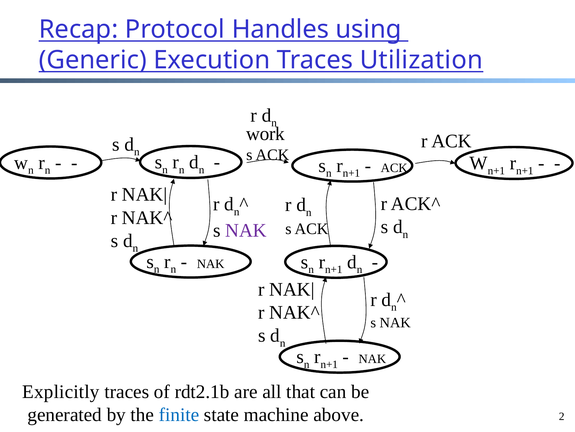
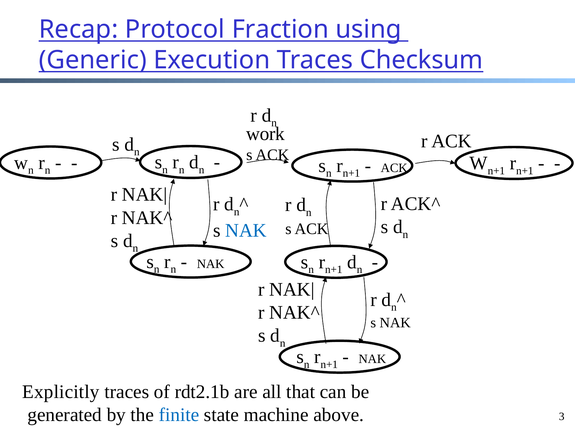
Handles: Handles -> Fraction (280, 29)
Utilization: Utilization -> Checksum (421, 60)
NAK colour: purple -> blue (246, 230)
2: 2 -> 3 (562, 416)
